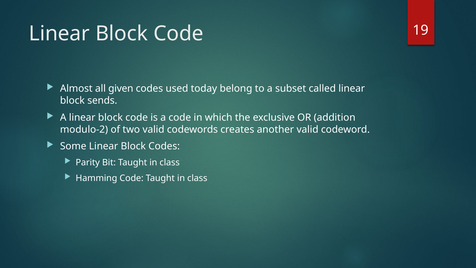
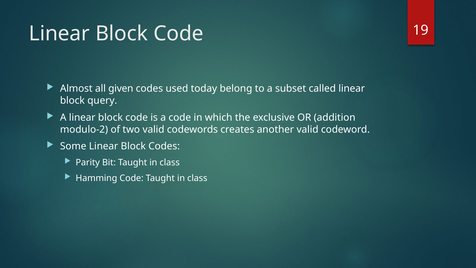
sends: sends -> query (102, 101)
